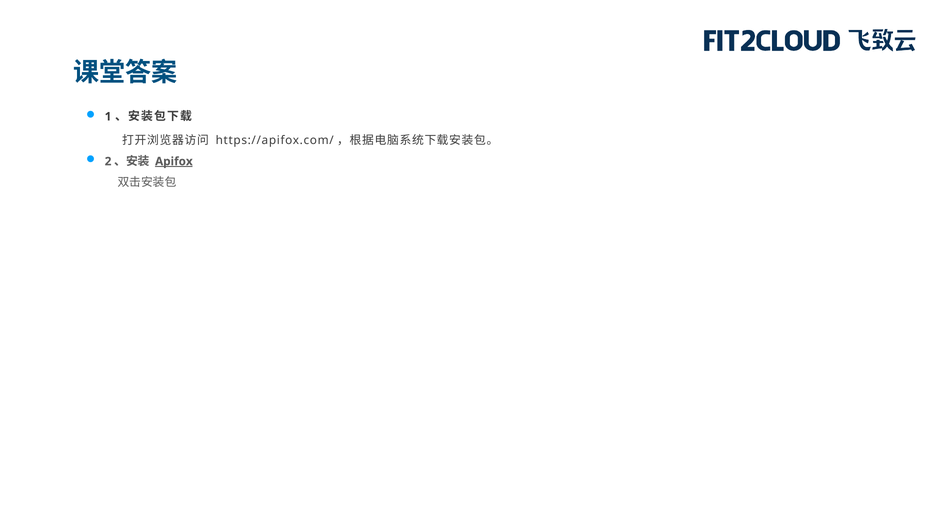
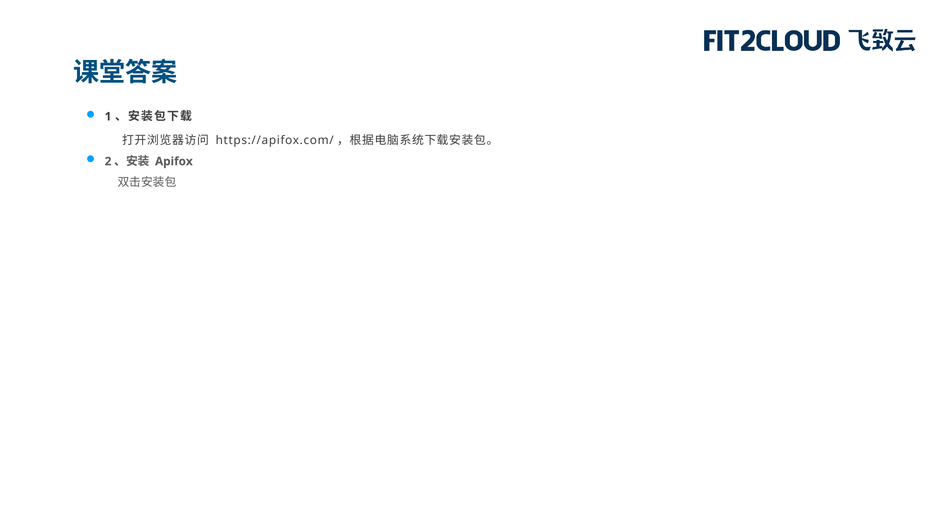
Apifox underline: present -> none (174, 161)
